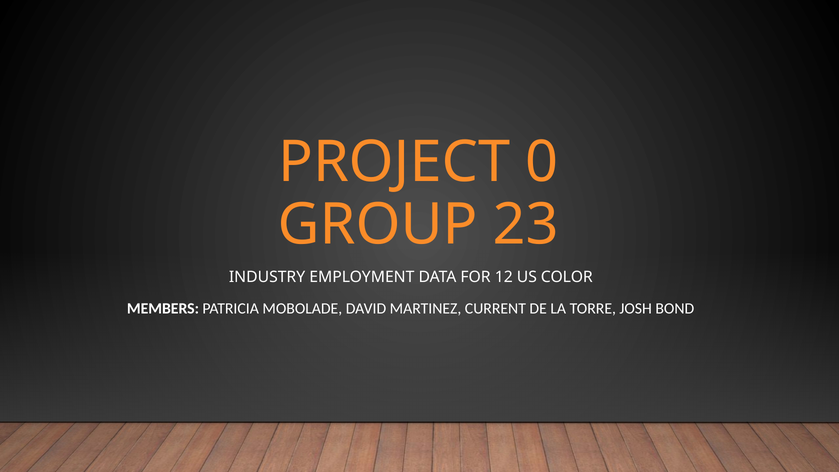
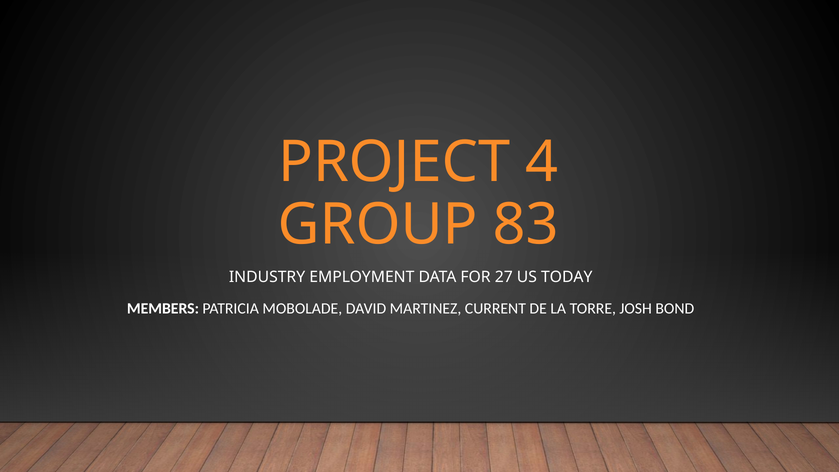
0: 0 -> 4 (542, 162)
23: 23 -> 83 (526, 225)
12: 12 -> 27 (504, 277)
COLOR: COLOR -> TODAY (567, 277)
